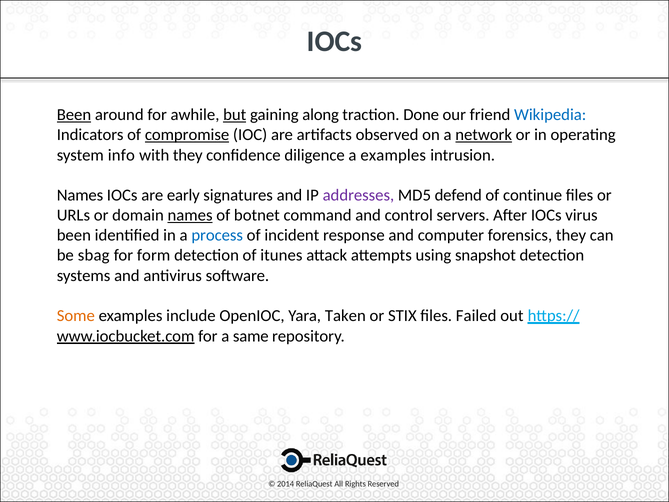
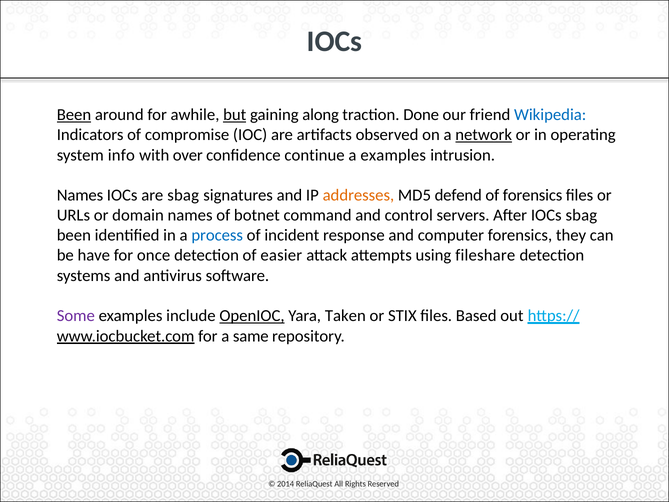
compromise underline: present -> none (187, 135)
with they: they -> over (188, 155)
diligence: diligence -> continue (315, 155)
are early: early -> sbag (183, 195)
addresses colour: purple -> orange (358, 195)
of continue: continue -> forensics (533, 195)
names underline: present -> none (190, 215)
IOCs virus: virus -> sbag (581, 215)
sbag: sbag -> have (94, 255)
form: form -> once (154, 255)
itunes: itunes -> easier (281, 255)
snapshot: snapshot -> fileshare (485, 255)
Some colour: orange -> purple (76, 316)
OpenIOC underline: none -> present (252, 316)
Failed: Failed -> Based (476, 316)
